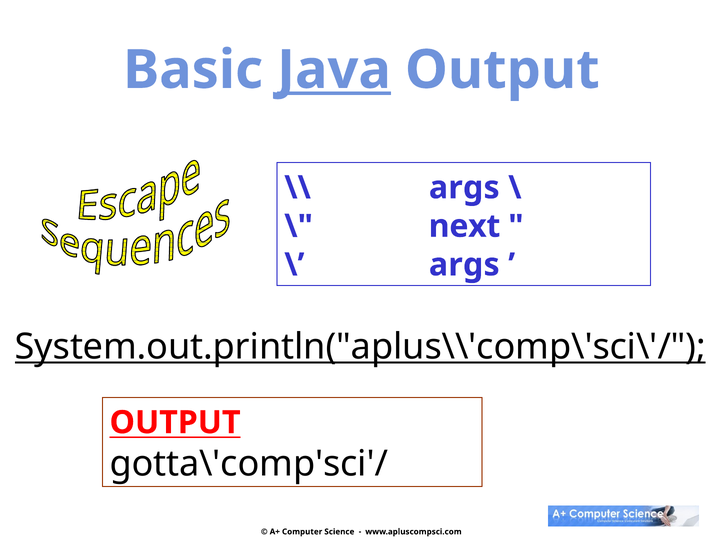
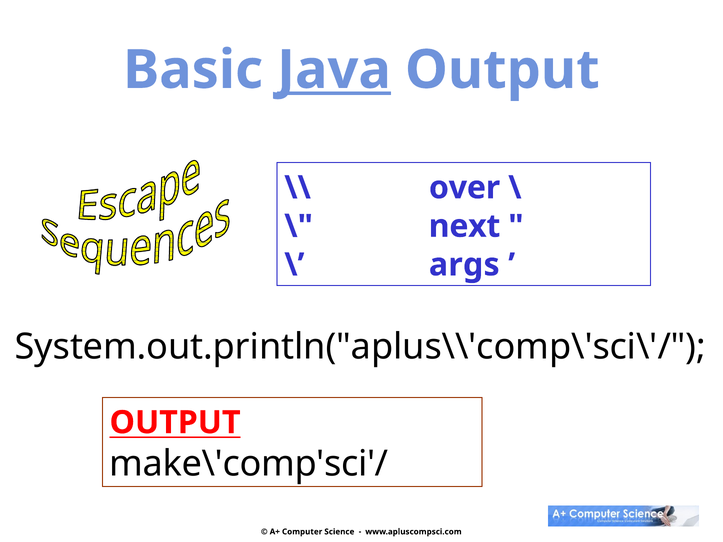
args: args -> over (465, 188)
System.out.println("aplus\\'comp\'sci\'/ underline: present -> none (360, 347)
gotta\'comp'sci'/: gotta\'comp'sci'/ -> make\'comp'sci'/ (249, 464)
